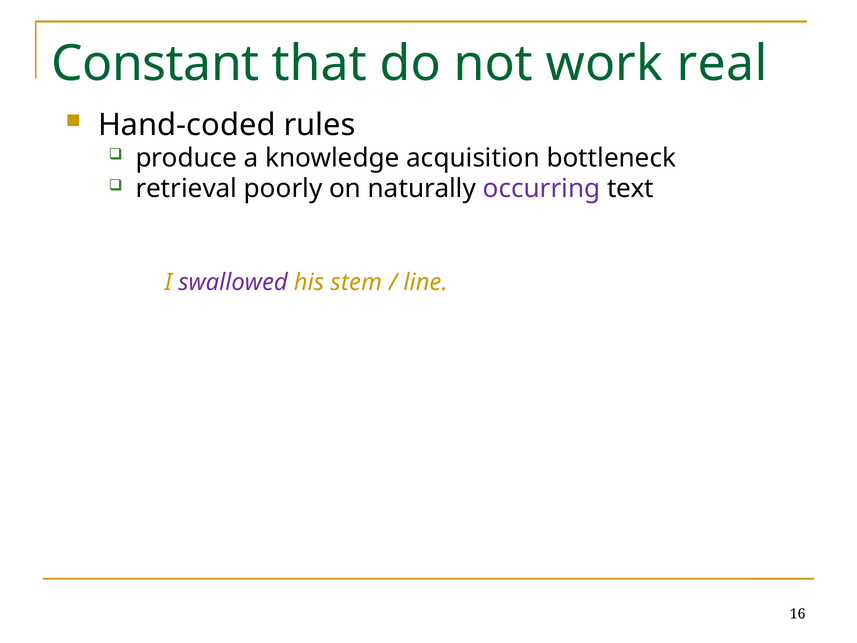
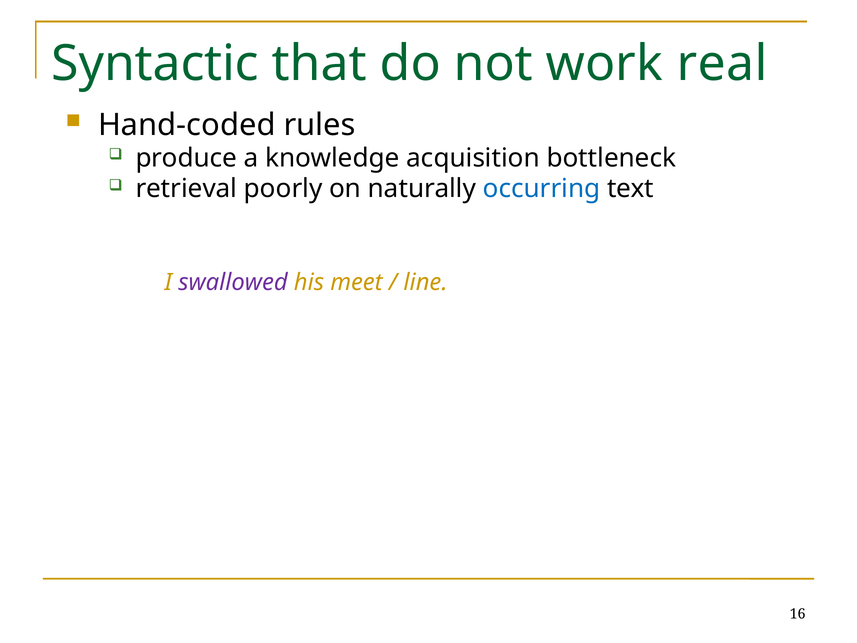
Constant: Constant -> Syntactic (155, 64)
occurring colour: purple -> blue (542, 189)
stem: stem -> meet (356, 282)
